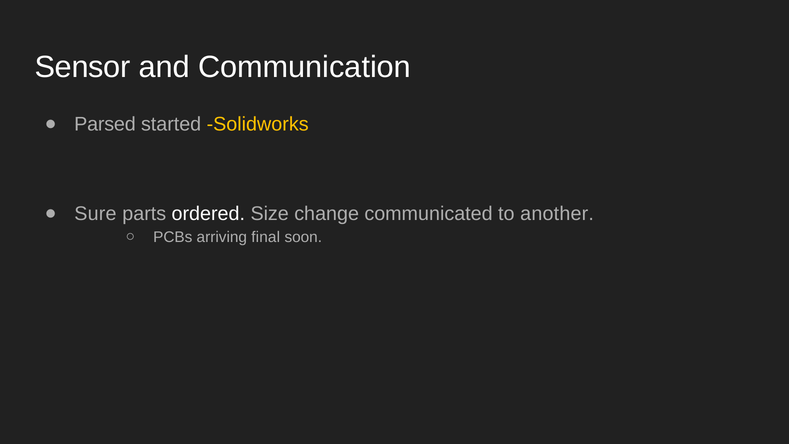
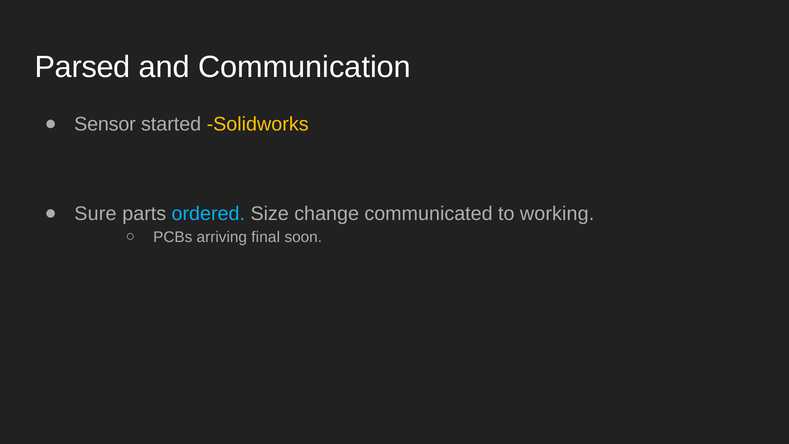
Sensor: Sensor -> Parsed (83, 67)
Parsed: Parsed -> Sensor (105, 124)
ordered colour: white -> light blue (208, 214)
another: another -> working (557, 214)
